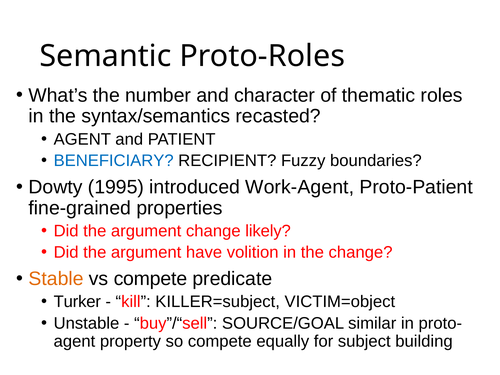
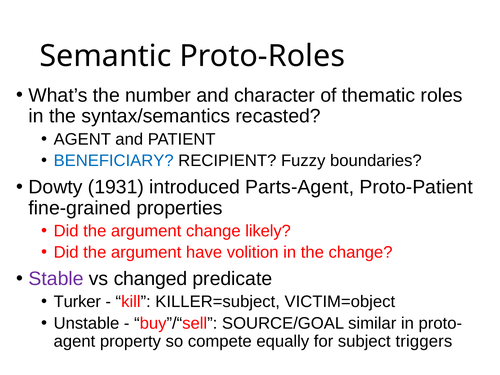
1995: 1995 -> 1931 (116, 187)
Work-Agent: Work-Agent -> Parts-Agent (300, 187)
Stable colour: orange -> purple (56, 279)
vs compete: compete -> changed (151, 279)
building: building -> triggers (424, 341)
